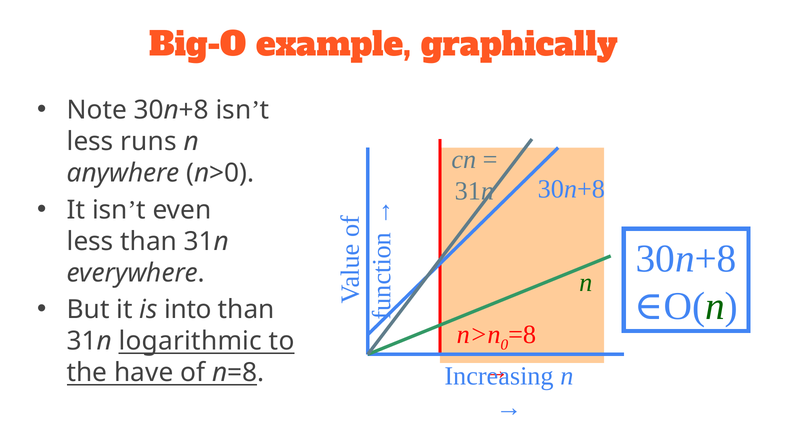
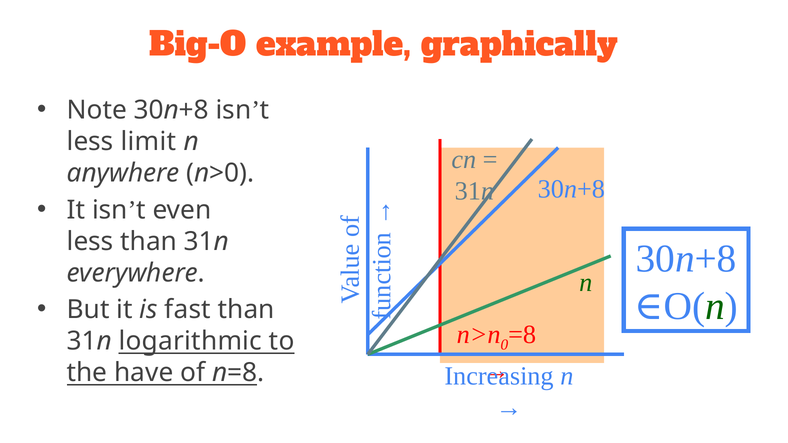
runs: runs -> limit (149, 142)
into: into -> fast (188, 310)
